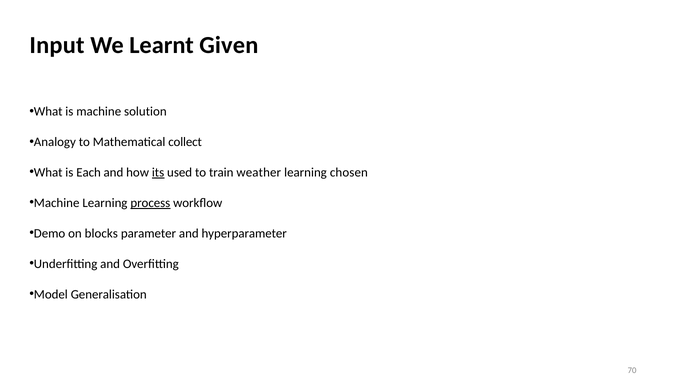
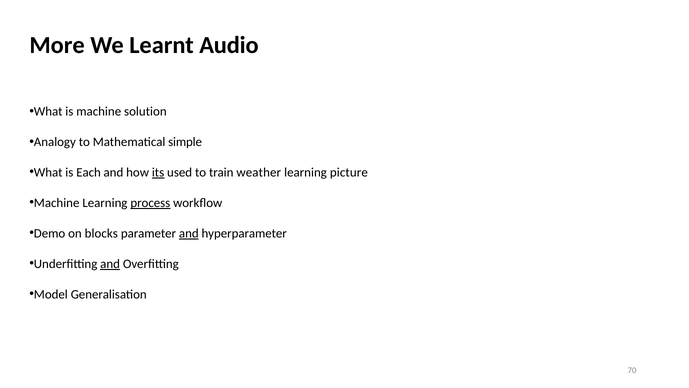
Input: Input -> More (57, 45)
Given: Given -> Audio (229, 45)
collect: collect -> simple (185, 142)
chosen: chosen -> picture (349, 172)
and underline: none -> present (189, 233)
and underline: none -> present (110, 264)
